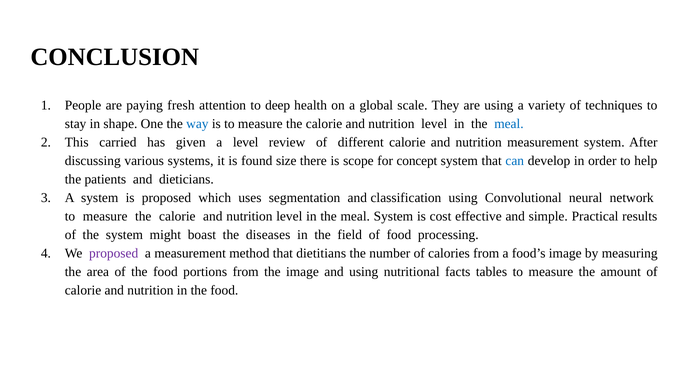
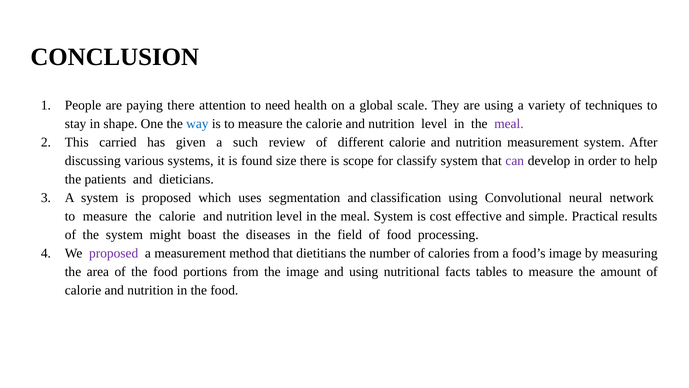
paying fresh: fresh -> there (181, 105)
deep: deep -> need (278, 105)
meal colour: blue -> purple (509, 124)
a level: level -> such (246, 142)
concept: concept -> classify (417, 161)
can colour: blue -> purple (515, 161)
